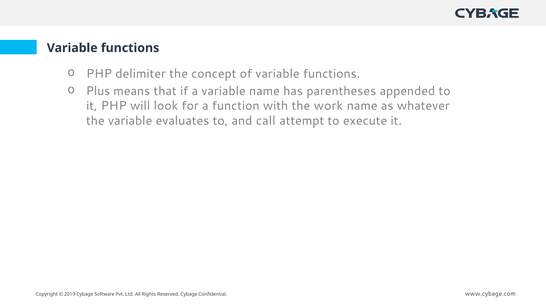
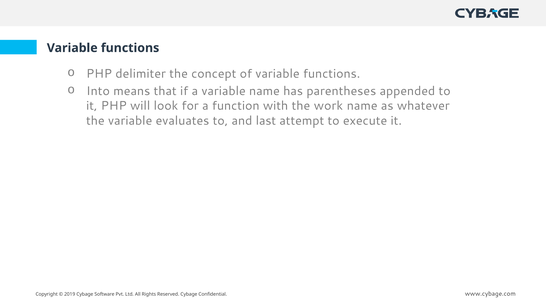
Plus: Plus -> Into (98, 91)
call: call -> last (266, 121)
